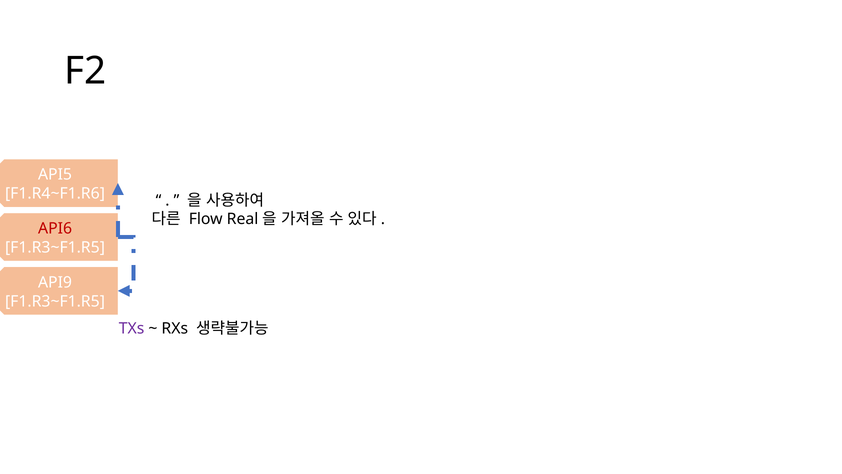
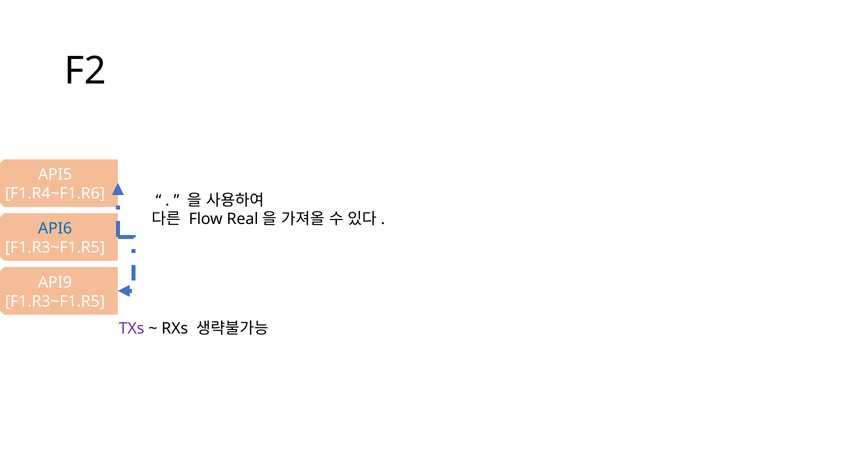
API6 colour: red -> blue (55, 228)
